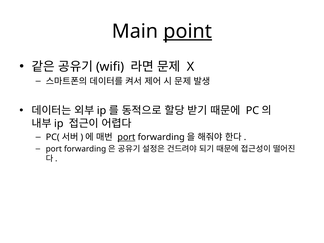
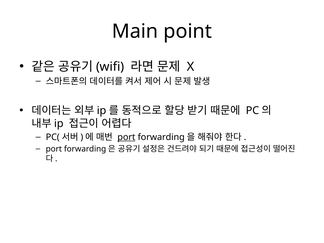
point underline: present -> none (188, 31)
